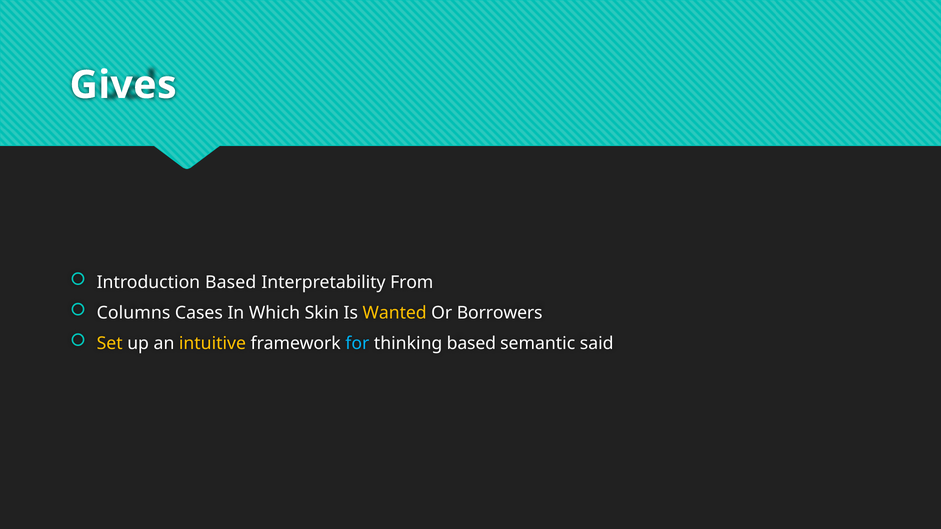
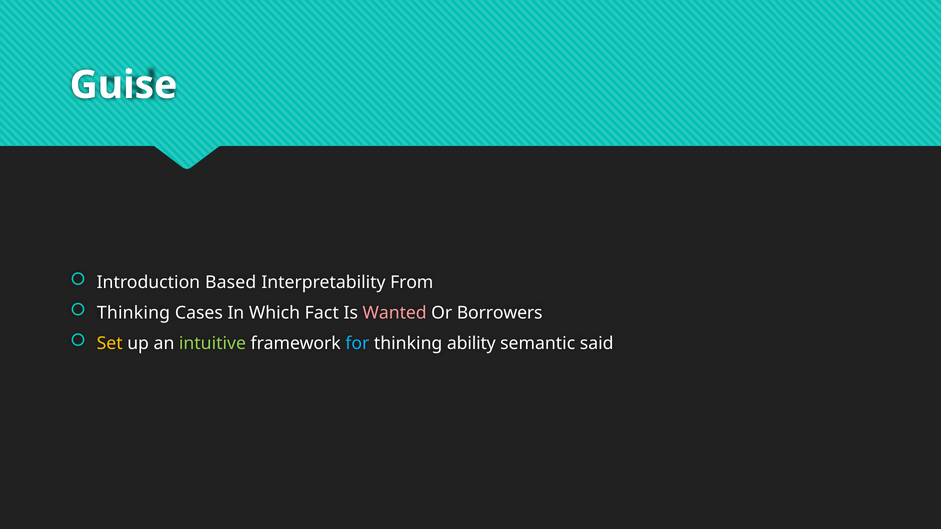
Gives: Gives -> Guise (123, 85)
Columns: Columns -> Thinking (134, 313)
Skin: Skin -> Fact (322, 313)
Wanted colour: yellow -> pink (395, 313)
intuitive colour: yellow -> light green (212, 344)
thinking based: based -> ability (471, 344)
